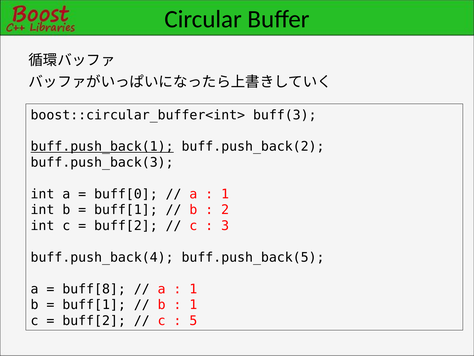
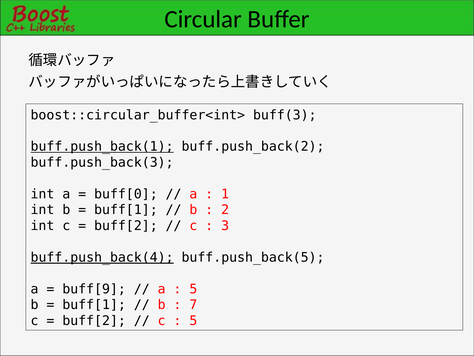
buff.push_back(4 underline: none -> present (102, 257)
buff[8: buff[8 -> buff[9 (94, 289)
1: 1 -> 5 (193, 289)
1: 1 -> 7 (193, 304)
